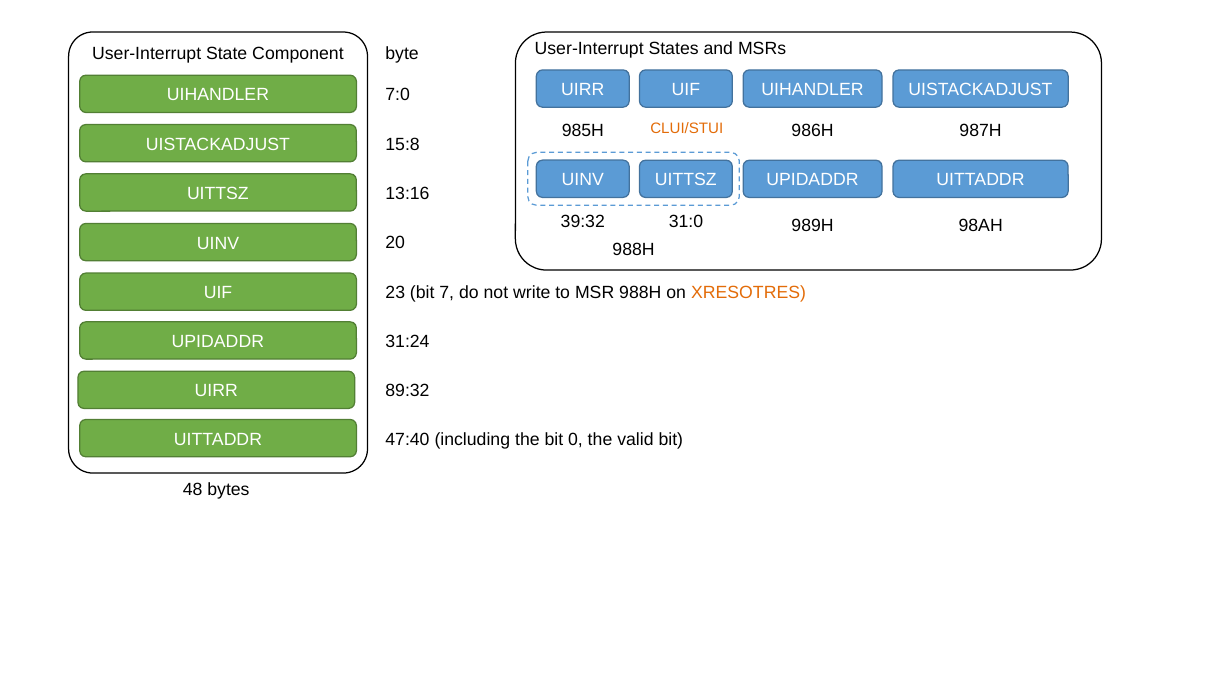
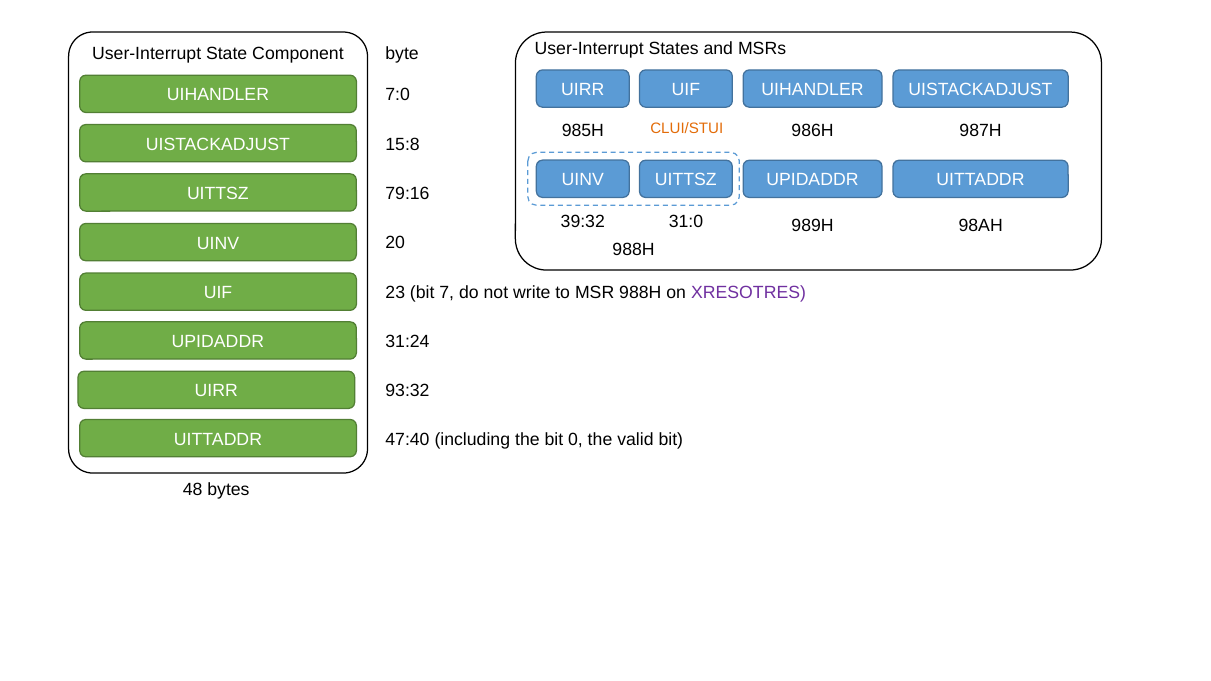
13:16: 13:16 -> 79:16 (407, 194)
XRESOTRES colour: orange -> purple (749, 293)
89:32: 89:32 -> 93:32 (407, 391)
